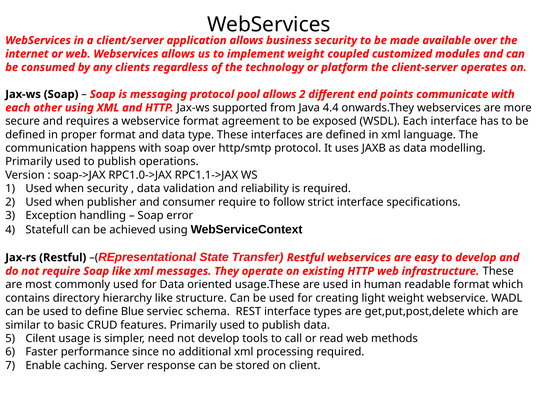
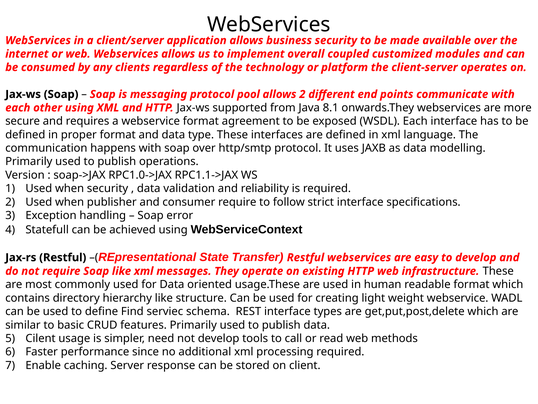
implement weight: weight -> overall (306, 54)
4.4: 4.4 -> 8.1 (331, 108)
Blue: Blue -> Find (132, 311)
